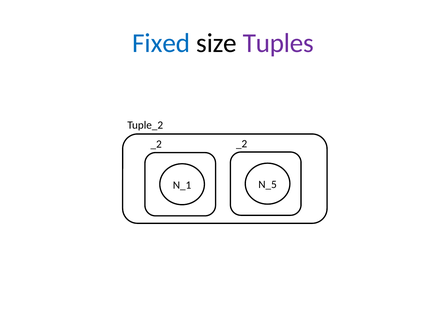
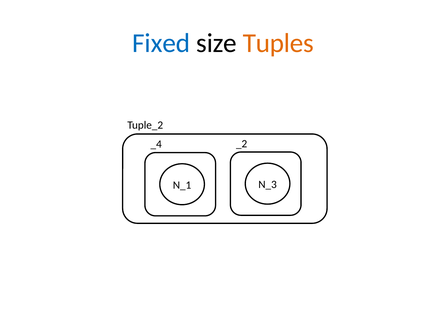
Tuples colour: purple -> orange (278, 43)
_2: _2 -> _4 (156, 144)
N_5: N_5 -> N_3 (268, 184)
